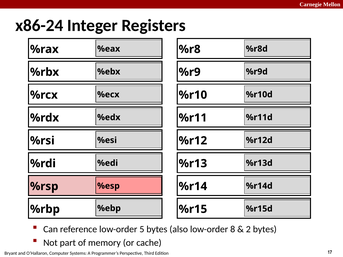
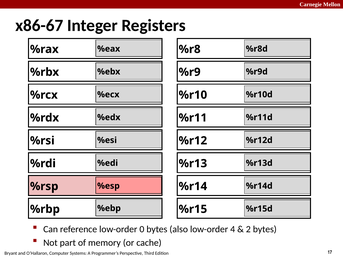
x86-24: x86-24 -> x86-67 (39, 25)
5: 5 -> 0 (142, 230)
8: 8 -> 4 (233, 230)
